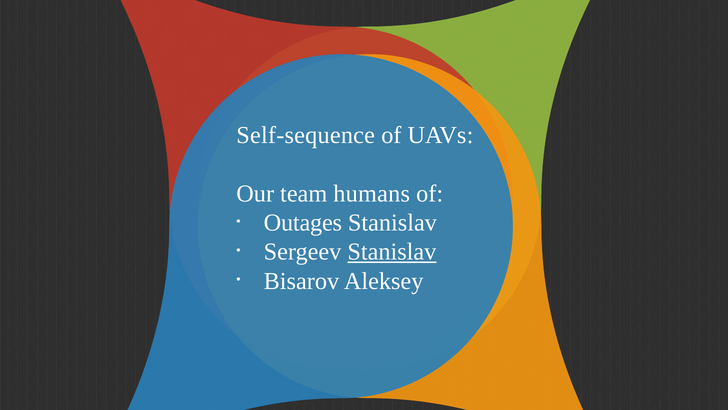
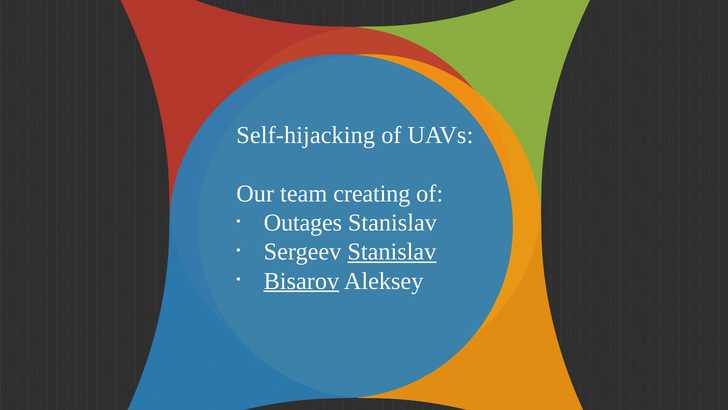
Self-sequence: Self-sequence -> Self-hijacking (306, 135)
humans: humans -> creating (372, 193)
Bisarov underline: none -> present (301, 281)
